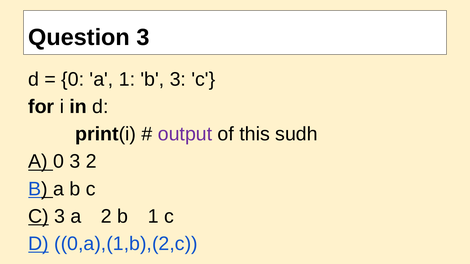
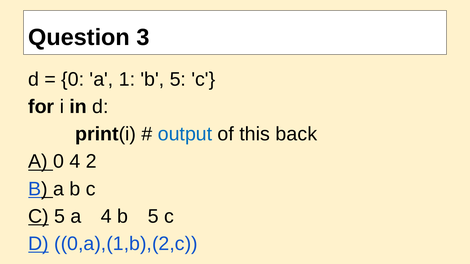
1 b 3: 3 -> 5 (178, 80)
output colour: purple -> blue (185, 134)
sudh: sudh -> back (296, 134)
0 3: 3 -> 4 (75, 162)
C 3: 3 -> 5 (60, 217)
a 2: 2 -> 4 (106, 217)
1: 1 -> 5 (153, 217)
